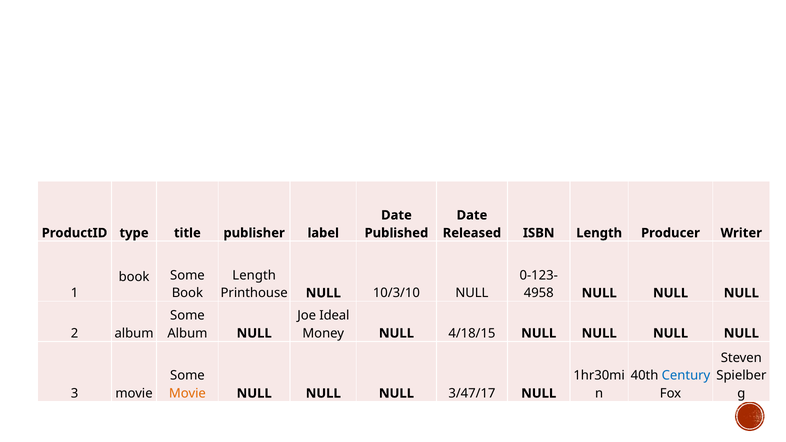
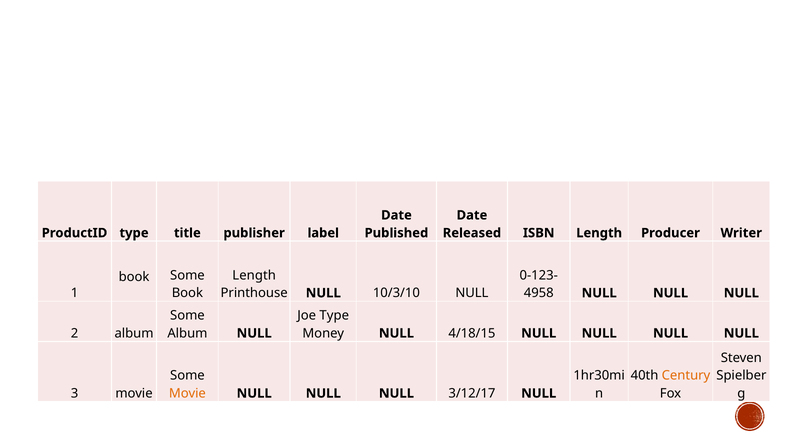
Joe Ideal: Ideal -> Type (334, 316)
Century colour: blue -> orange (686, 376)
3/47/17: 3/47/17 -> 3/12/17 (472, 393)
